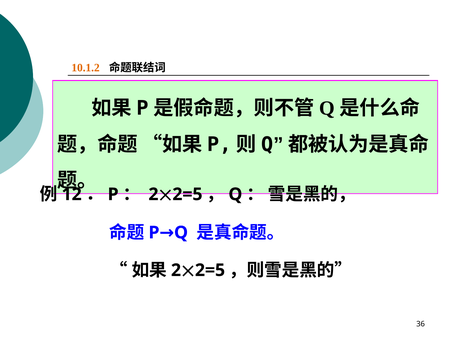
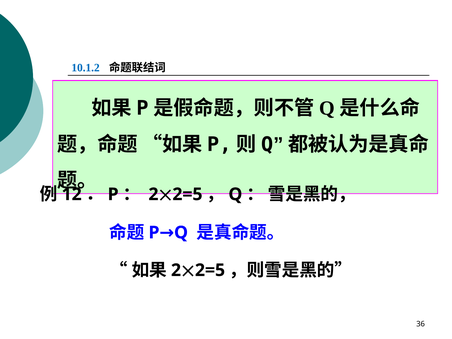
10.1.2 colour: orange -> blue (86, 68)
